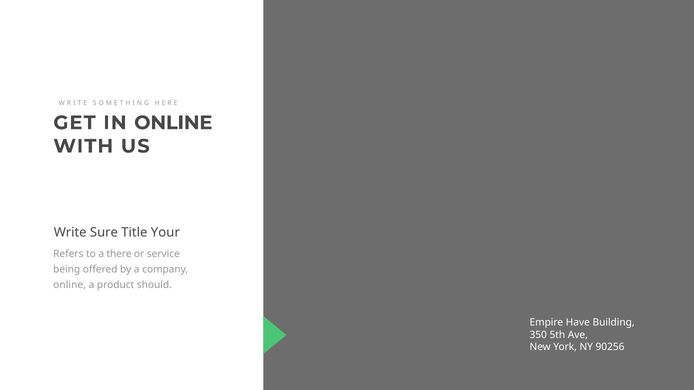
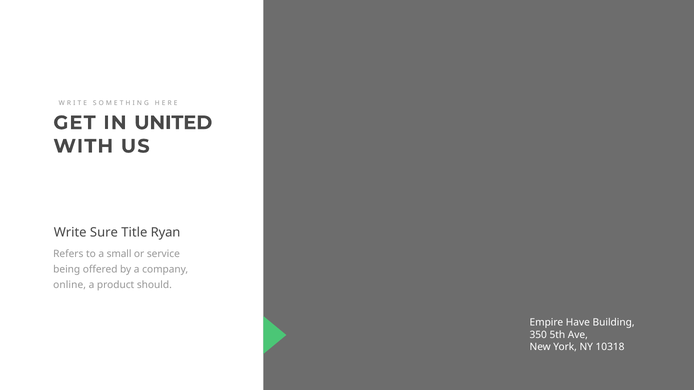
IN ONLINE: ONLINE -> UNITED (173, 123)
Your: Your -> Ryan (166, 233)
there: there -> small (119, 254)
90256: 90256 -> 10318 (610, 347)
